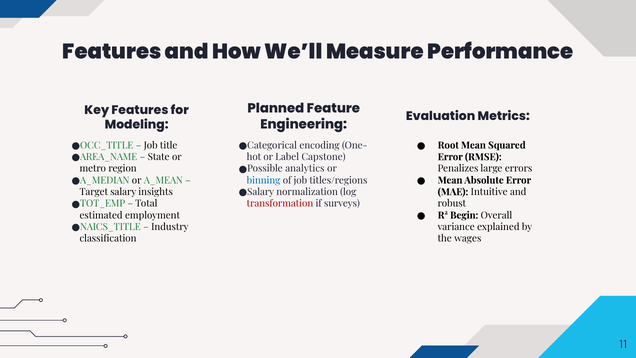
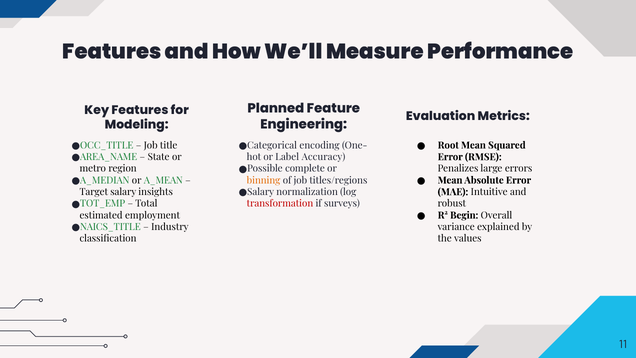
Capstone: Capstone -> Accuracy (324, 157)
analytics: analytics -> complete (305, 169)
binning colour: blue -> orange (264, 180)
wages: wages -> values (468, 239)
